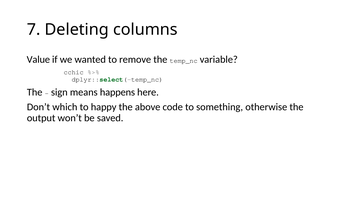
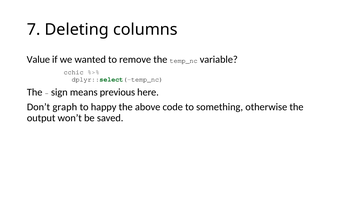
happens: happens -> previous (117, 92)
which: which -> graph (65, 107)
